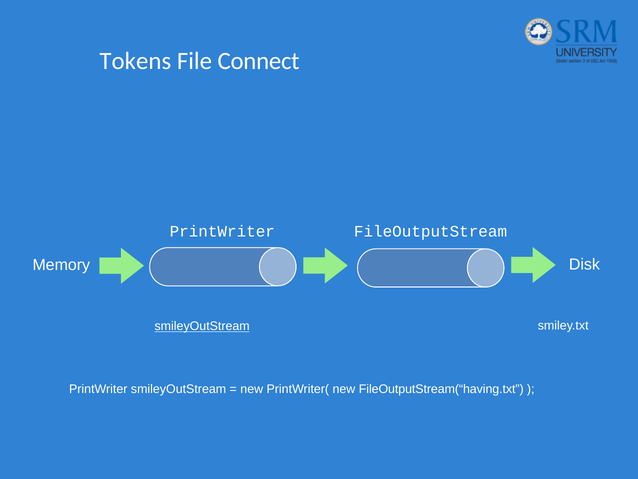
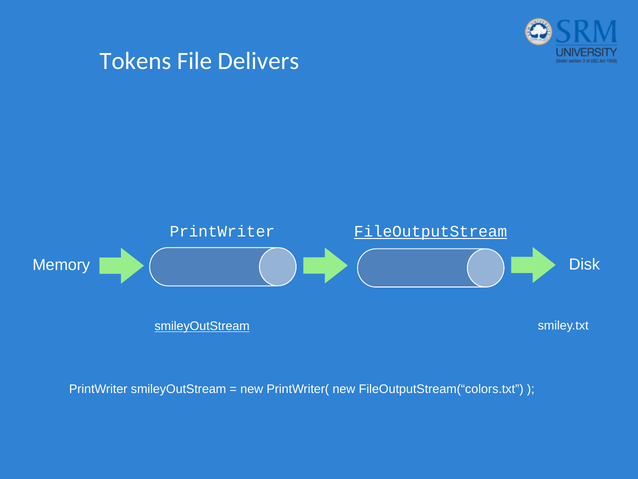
Connect: Connect -> Delivers (258, 61)
FileOutputStream underline: none -> present (431, 231)
FileOutputStream(“having.txt: FileOutputStream(“having.txt -> FileOutputStream(“colors.txt (441, 389)
